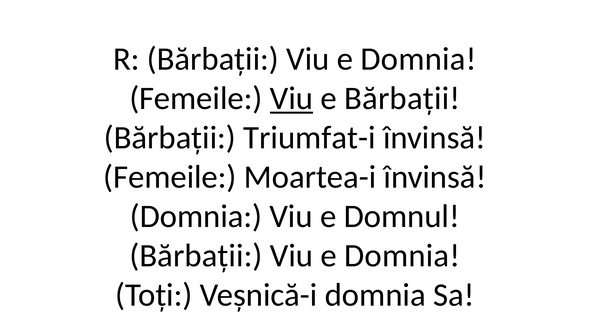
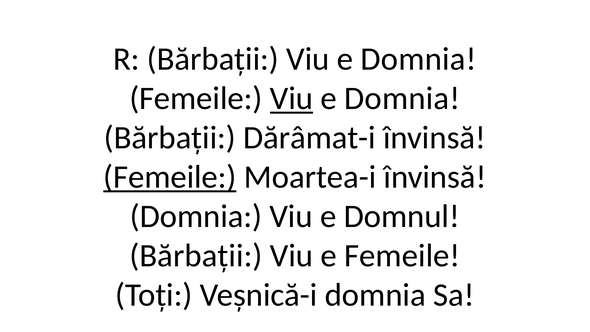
Bărbații: Bărbații -> Domnia (402, 98)
Triumfat-i: Triumfat-i -> Dărâmat-i (309, 138)
Femeile underline: none -> present (170, 177)
Domnia: Domnia -> Femeile (402, 256)
